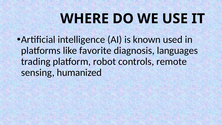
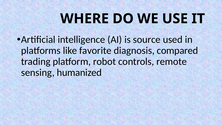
known: known -> source (147, 40)
languages: languages -> compared (177, 51)
